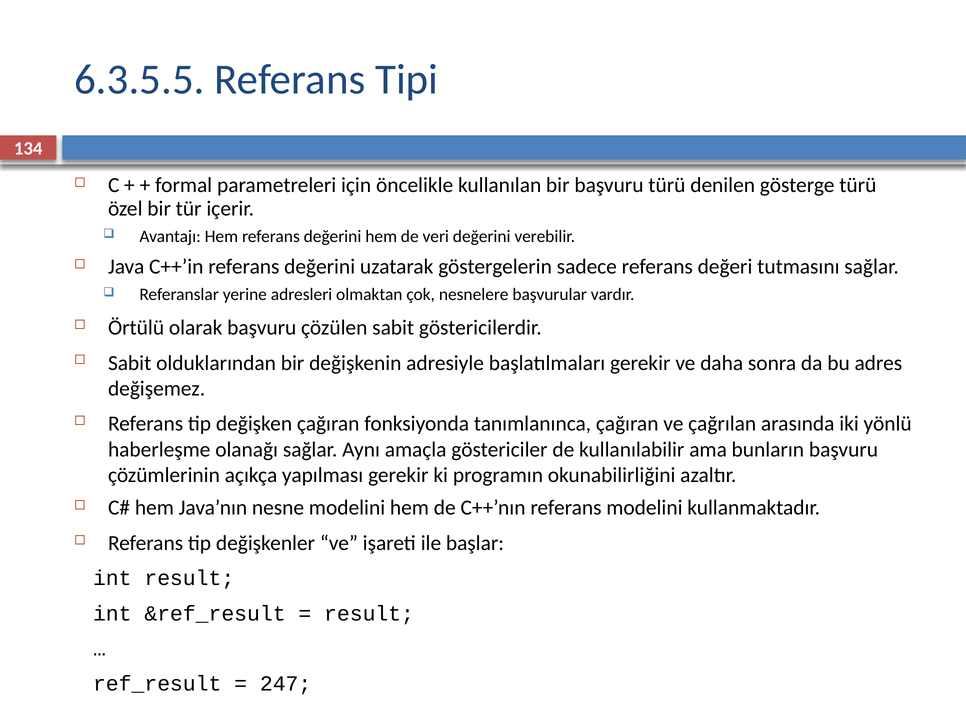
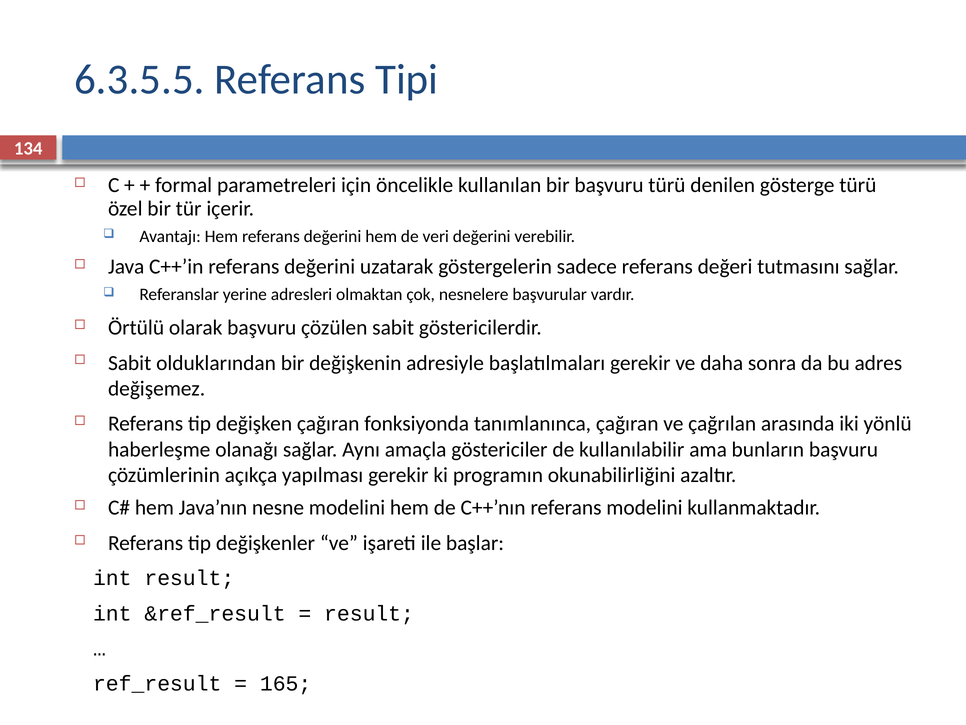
247: 247 -> 165 (286, 683)
